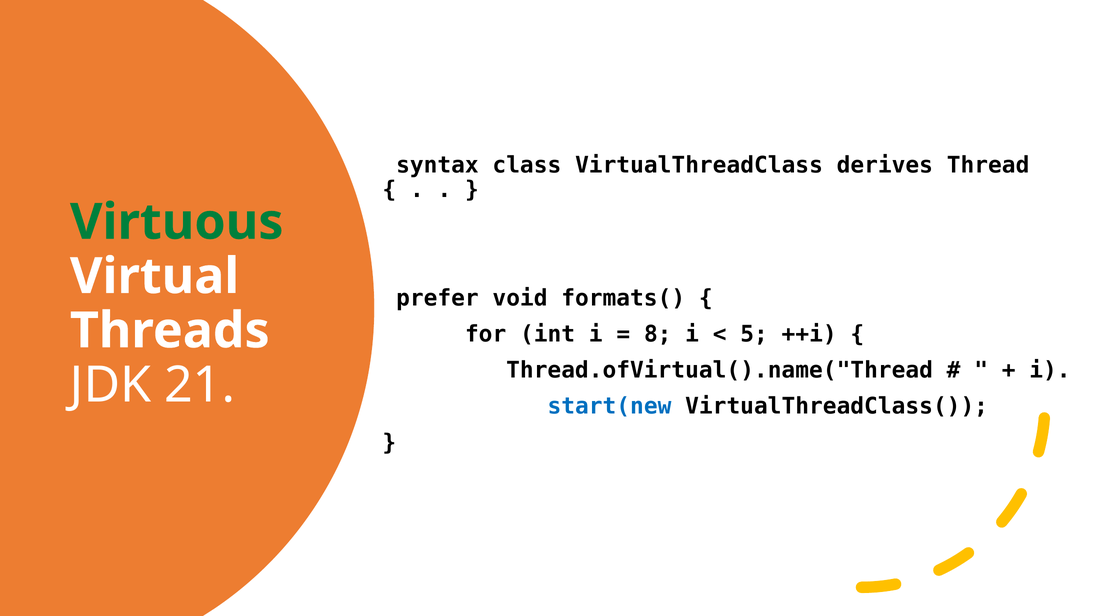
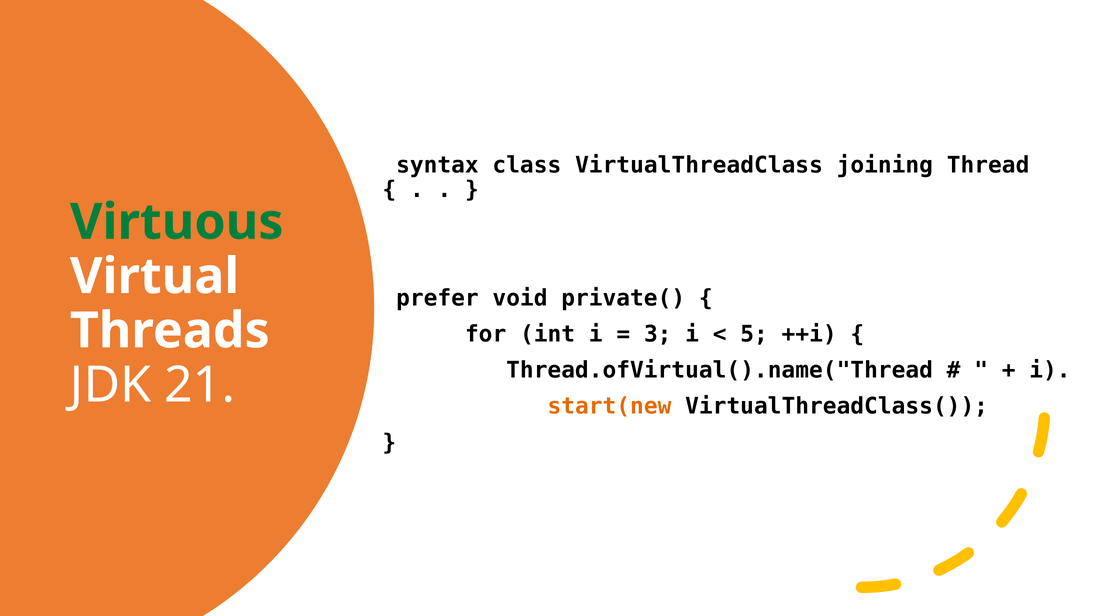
derives: derives -> joining (885, 165)
formats(: formats( -> private( (623, 298)
8: 8 -> 3 (658, 334)
start(new colour: blue -> orange (609, 406)
